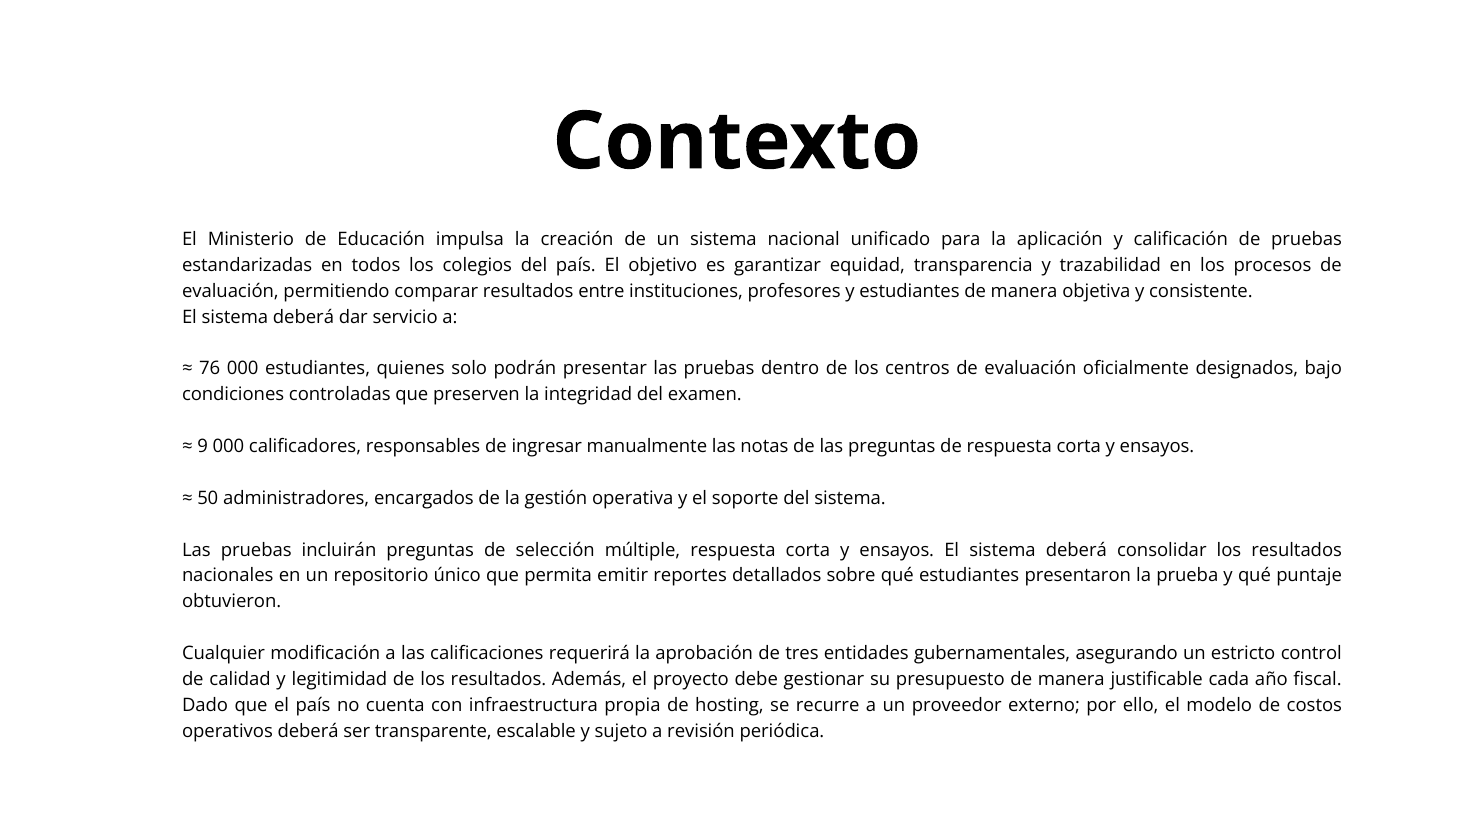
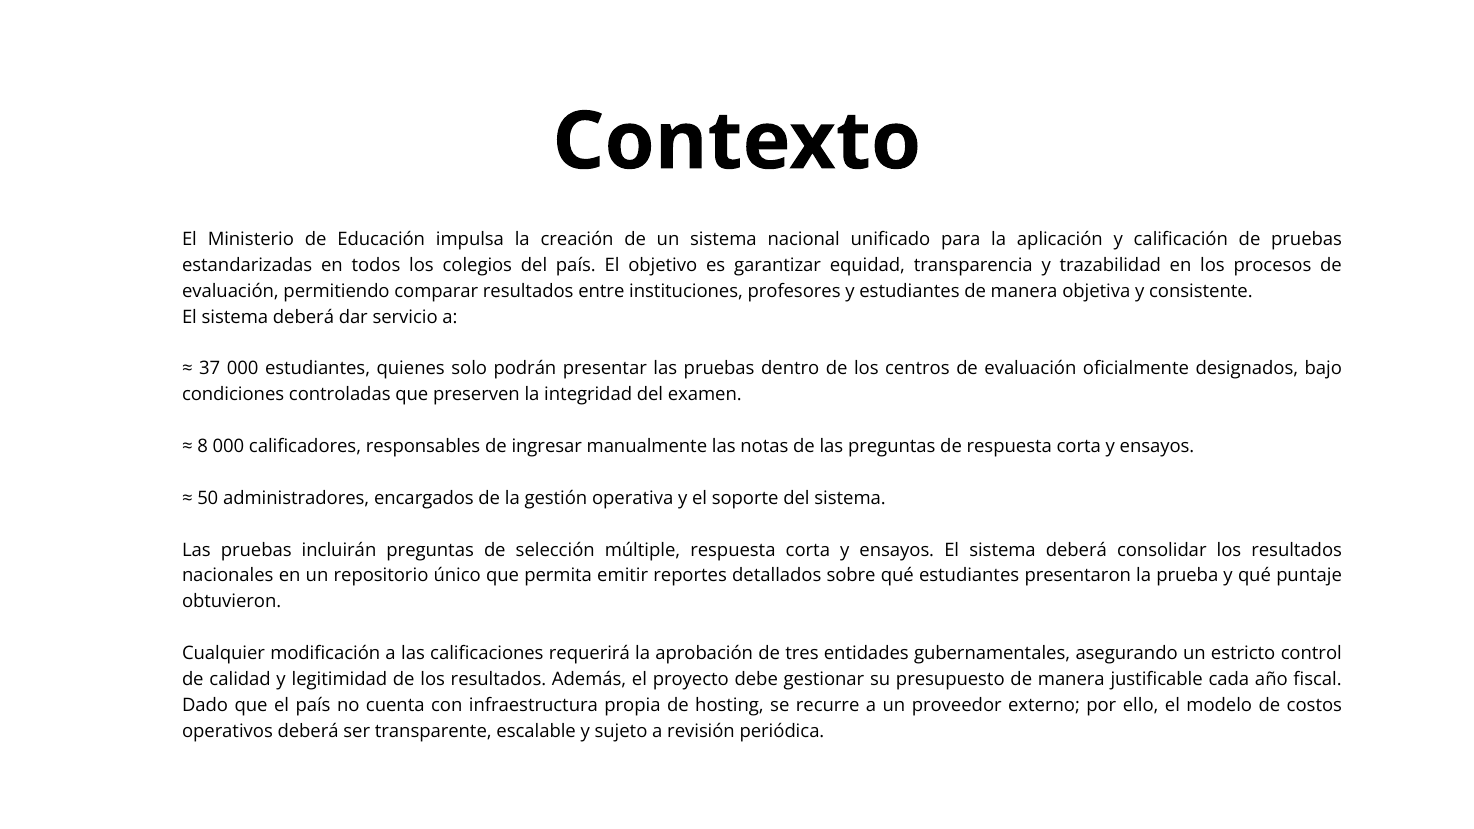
76: 76 -> 37 (210, 369)
9: 9 -> 8 (203, 446)
